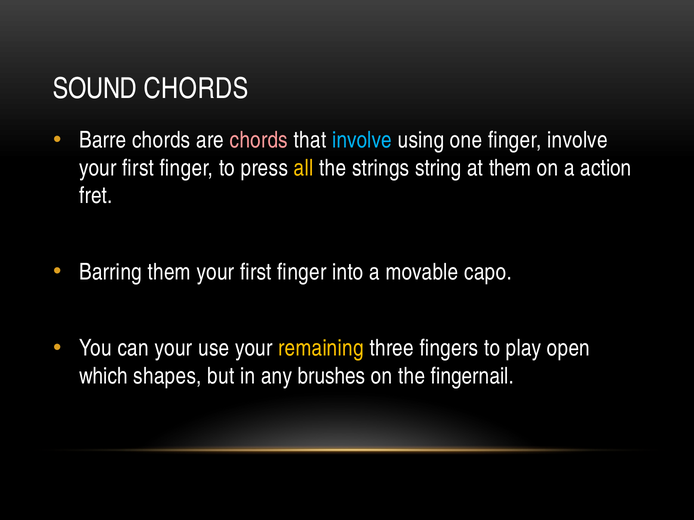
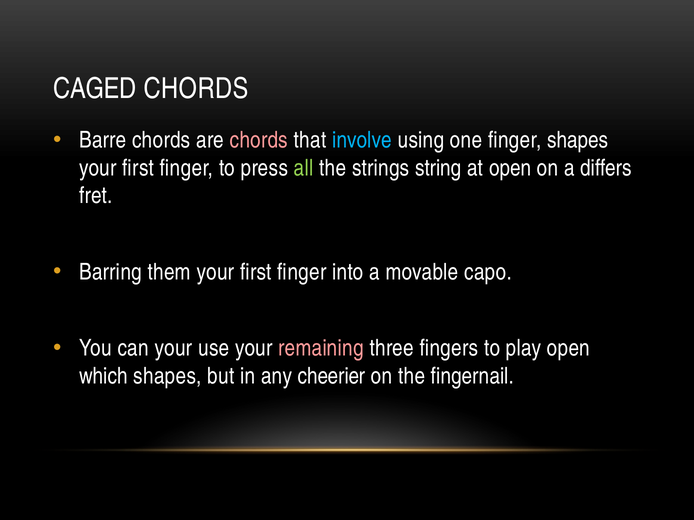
SOUND: SOUND -> CAGED (95, 89)
finger involve: involve -> shapes (578, 140)
all colour: yellow -> light green (304, 168)
at them: them -> open (510, 168)
action: action -> differs (606, 168)
remaining colour: yellow -> pink (321, 349)
brushes: brushes -> cheerier (332, 376)
